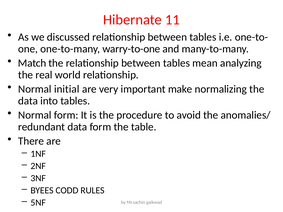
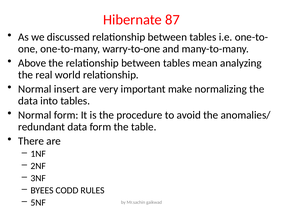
11: 11 -> 87 (172, 20)
Match: Match -> Above (32, 63)
initial: initial -> insert (67, 89)
